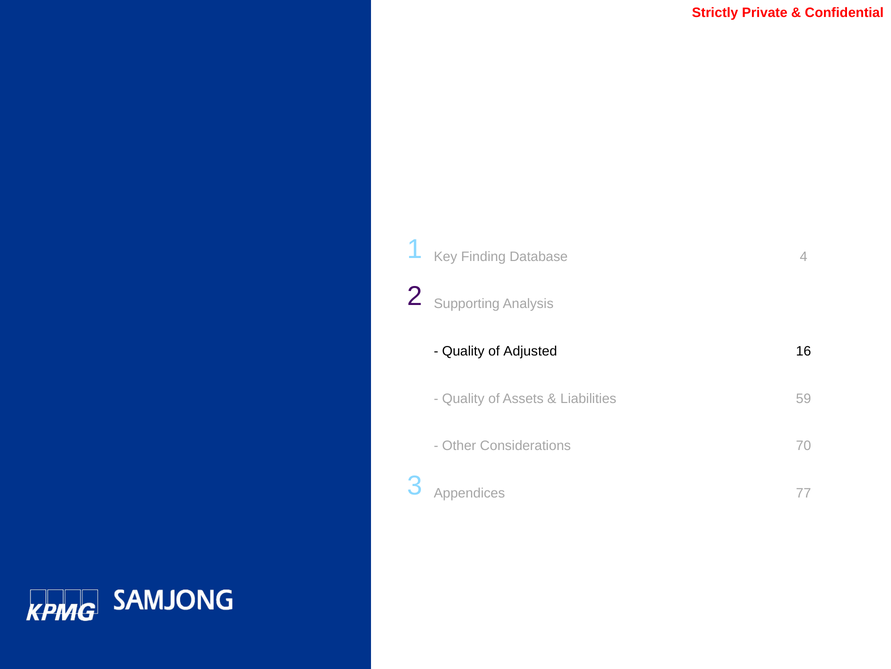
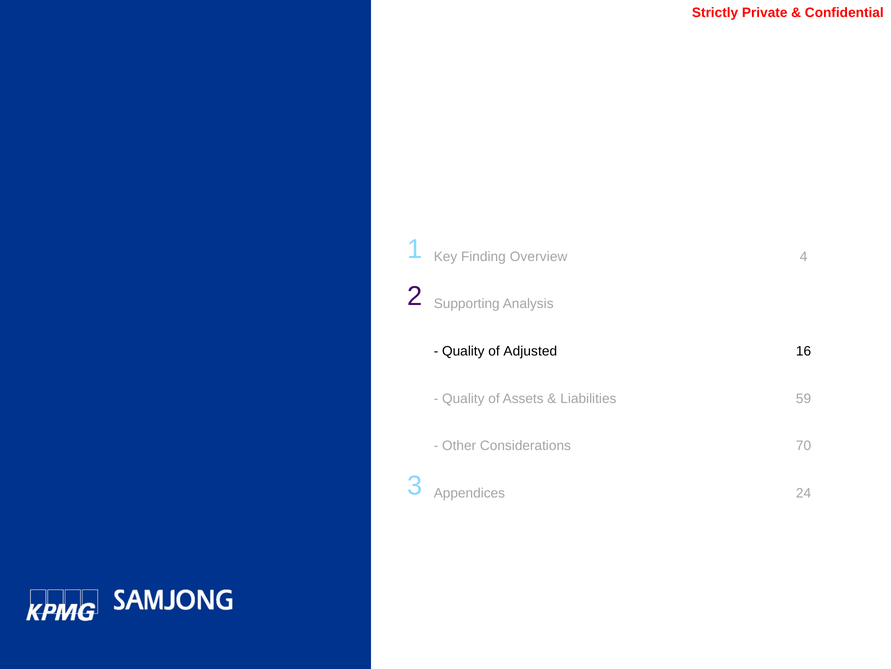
Database: Database -> Overview (539, 256)
77: 77 -> 24 (804, 493)
